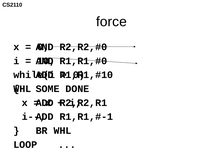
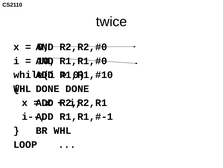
force: force -> twice (111, 22)
SOME: SOME -> DONE (48, 88)
